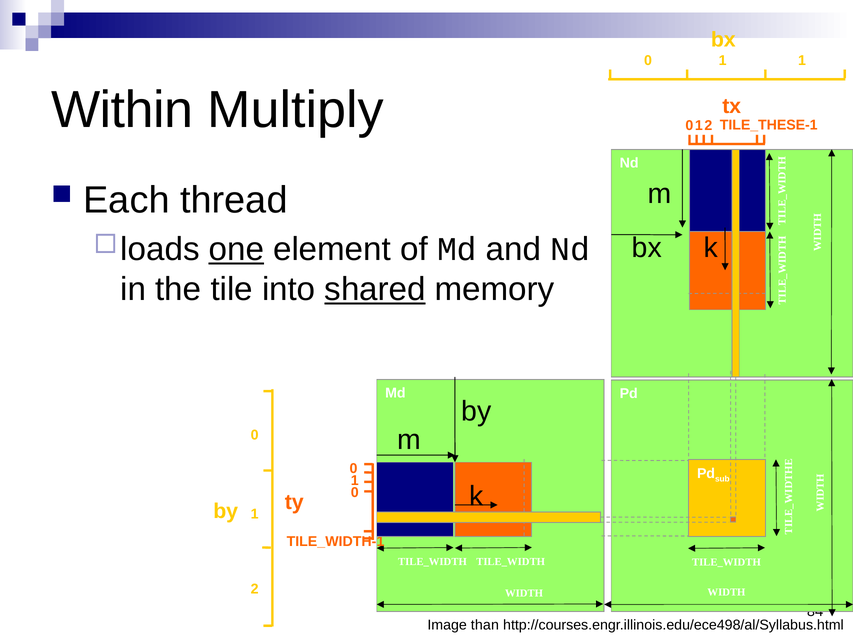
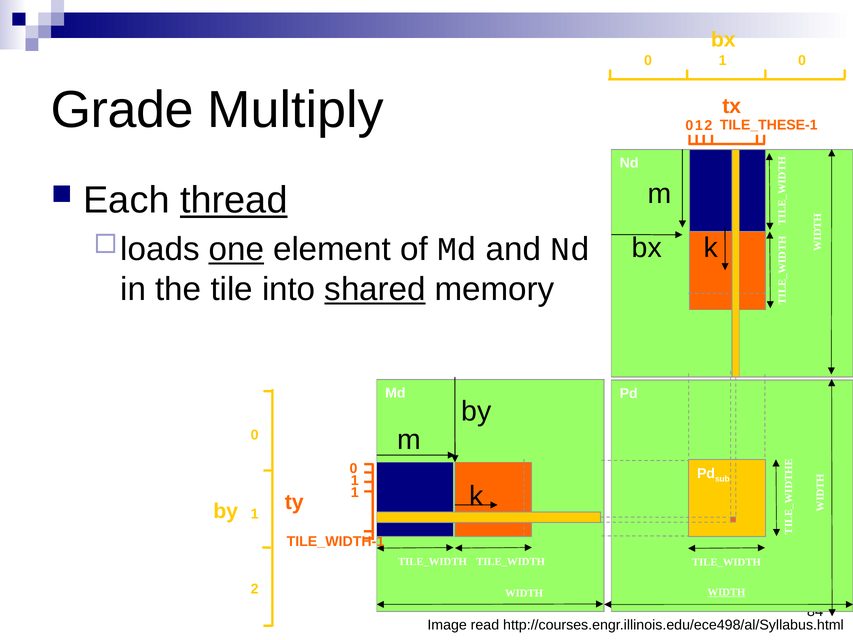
0 1 1: 1 -> 0 (802, 61)
Within: Within -> Grade (122, 110)
thread underline: none -> present (234, 200)
ty 0: 0 -> 1 (355, 492)
WIDTH underline: none -> present (726, 592)
than: than -> read (485, 625)
